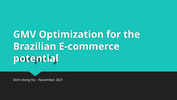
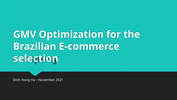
potential: potential -> selection (36, 58)
